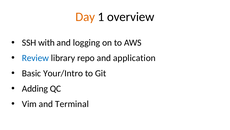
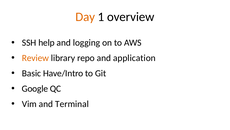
with: with -> help (46, 43)
Review colour: blue -> orange (35, 58)
Your/Intro: Your/Intro -> Have/Intro (63, 73)
Adding: Adding -> Google (35, 88)
